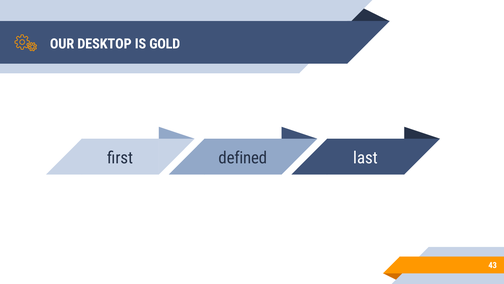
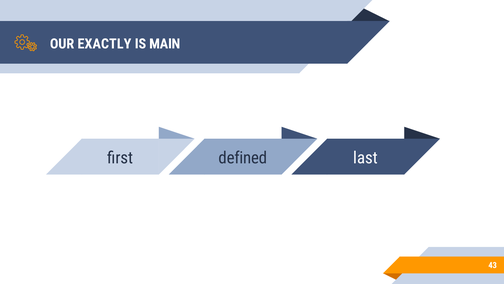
DESKTOP: DESKTOP -> EXACTLY (104, 44)
GOLD: GOLD -> MAIN (165, 44)
